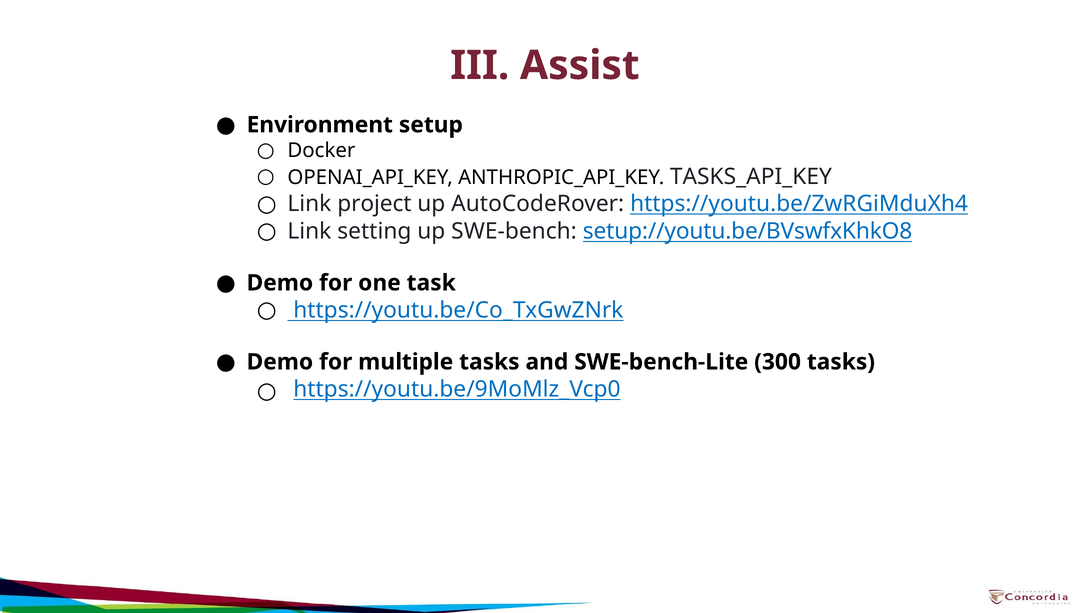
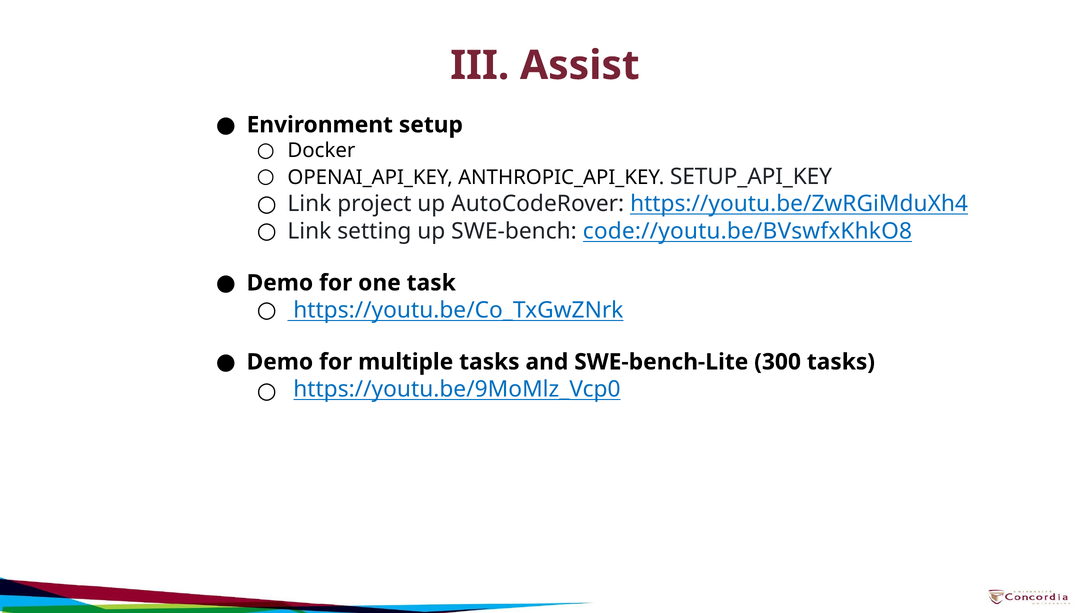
TASKS_API_KEY: TASKS_API_KEY -> SETUP_API_KEY (751, 177)
setup://youtu.be/BVswfxKhkO8: setup://youtu.be/BVswfxKhkO8 -> code://youtu.be/BVswfxKhkO8 (747, 231)
